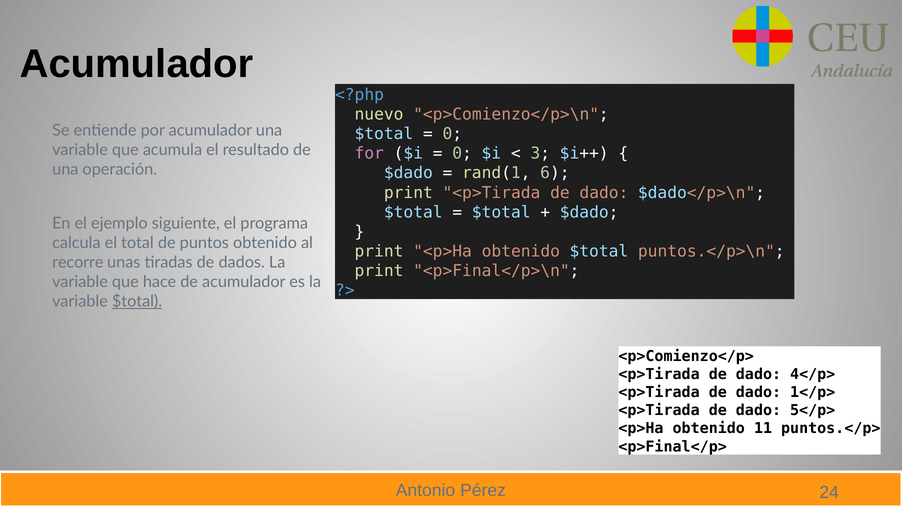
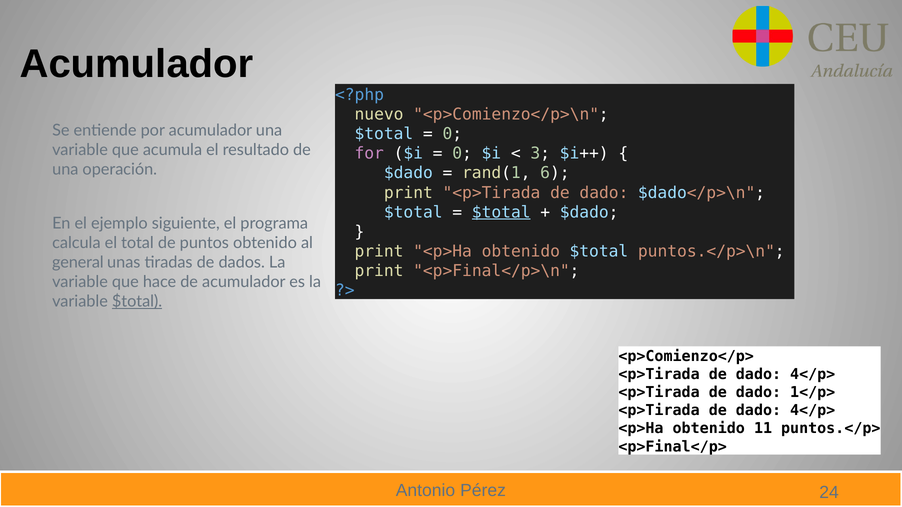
$total underline: none -> present (501, 212)
recorre: recorre -> general (78, 263)
5</p>: 5</p> -> 4</p> (813, 411)
